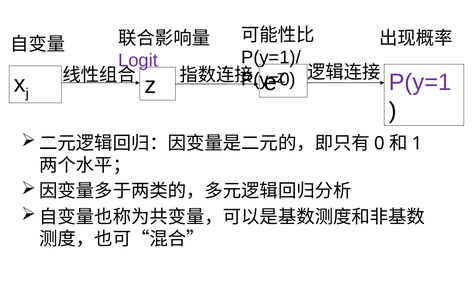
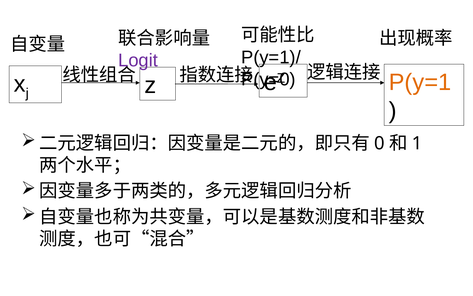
P(y=1 colour: purple -> orange (420, 82)
